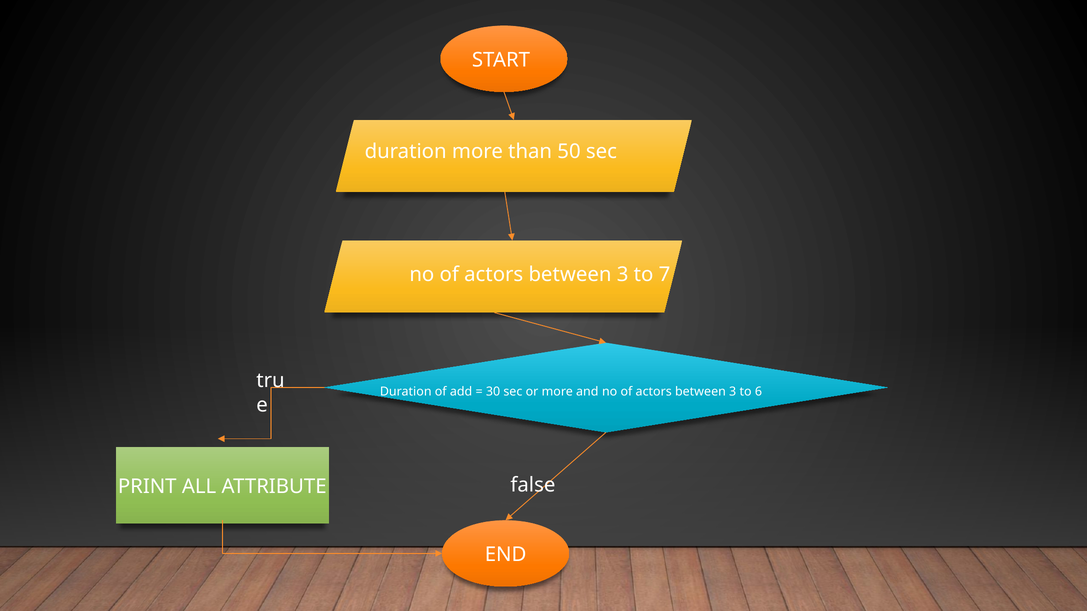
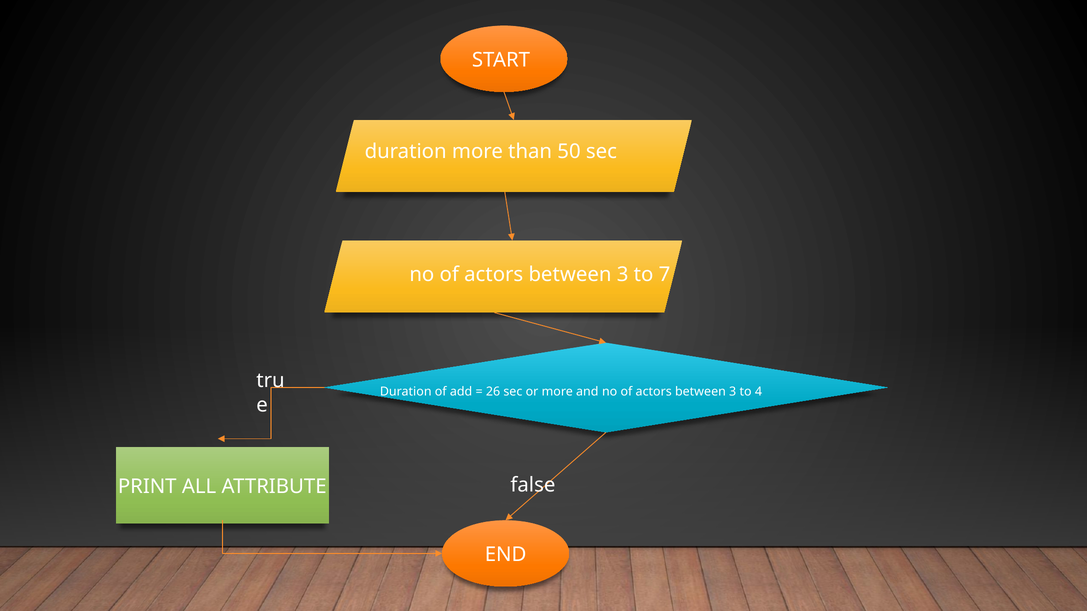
30: 30 -> 26 (493, 392)
6: 6 -> 4 (758, 392)
